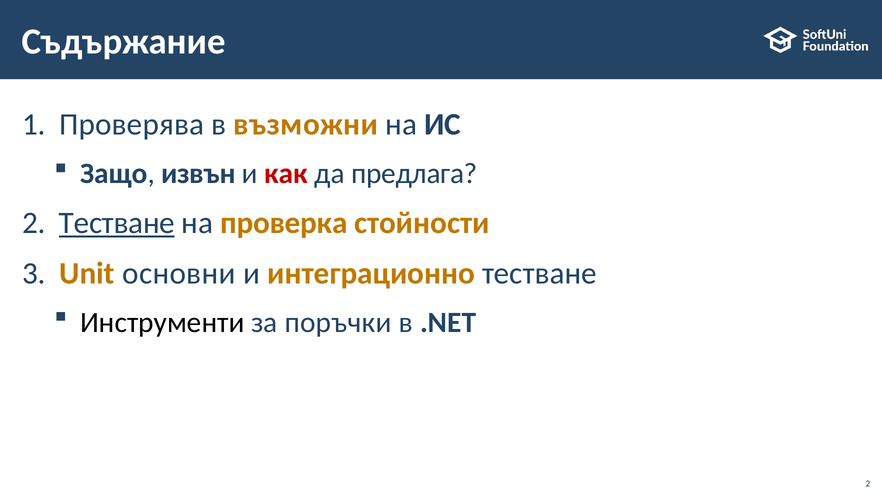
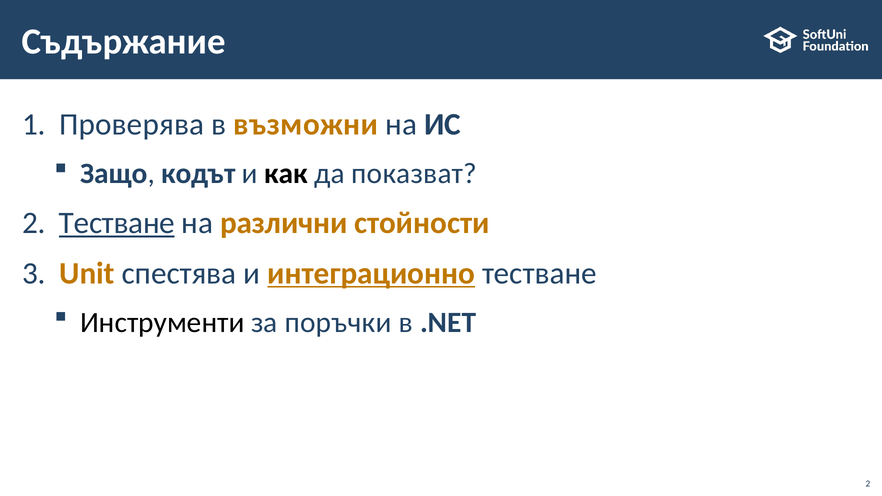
извън: извън -> кодът (198, 174)
как colour: red -> black (286, 174)
предлага: предлага -> показват (414, 174)
проверка: проверка -> различни (284, 223)
основни: основни -> спестява (179, 273)
интеграционно underline: none -> present (371, 273)
